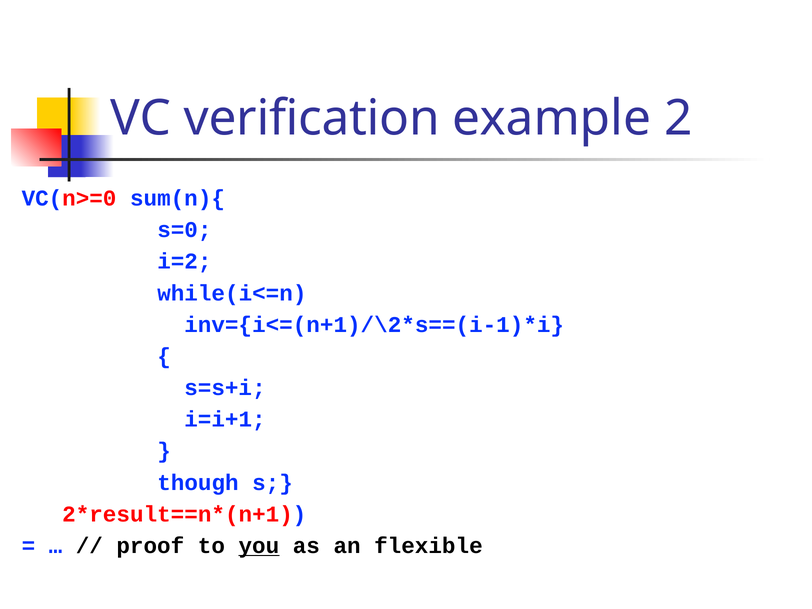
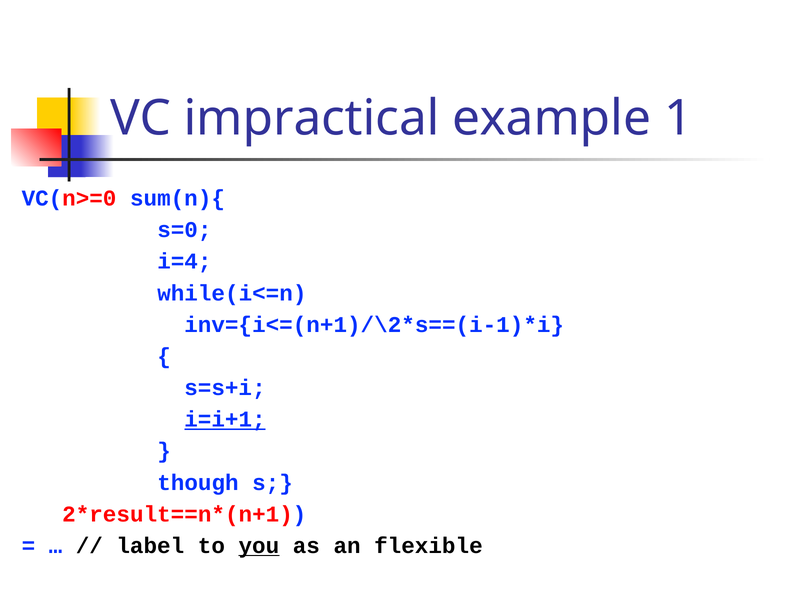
verification: verification -> impractical (312, 118)
2: 2 -> 1 (678, 118)
i=2: i=2 -> i=4 (184, 262)
i=i+1 underline: none -> present (225, 419)
proof: proof -> label (150, 546)
